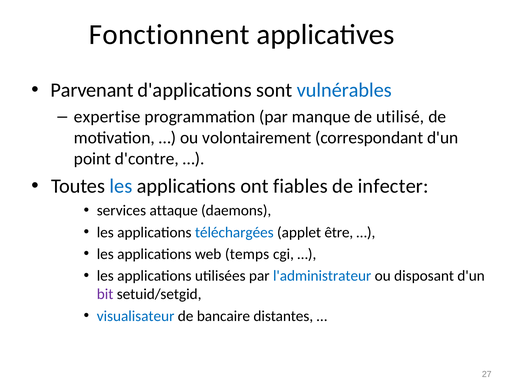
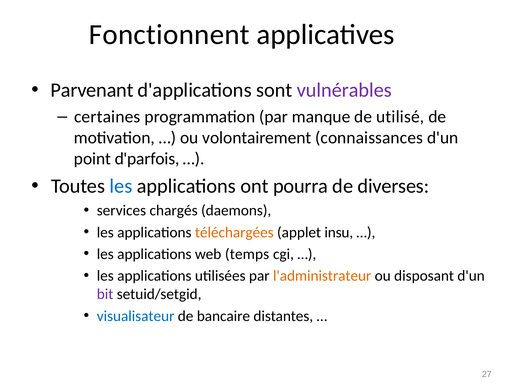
vulnérables colour: blue -> purple (344, 90)
expertise: expertise -> certaines (107, 117)
correspondant: correspondant -> connaissances (369, 138)
d'contre: d'contre -> d'parfois (147, 159)
fiables: fiables -> pourra (301, 186)
infecter: infecter -> diverses (393, 186)
attaque: attaque -> chargés (174, 211)
téléchargées colour: blue -> orange (234, 233)
être: être -> insu (339, 233)
l'administrateur colour: blue -> orange (322, 276)
